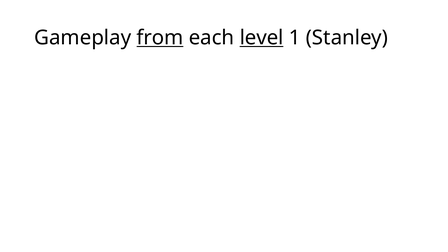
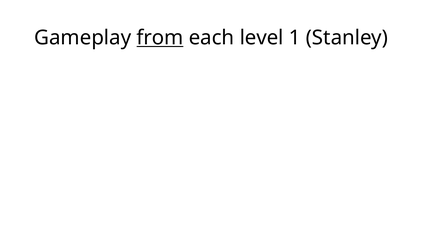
level underline: present -> none (262, 38)
